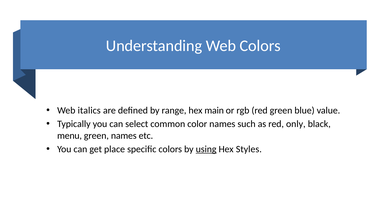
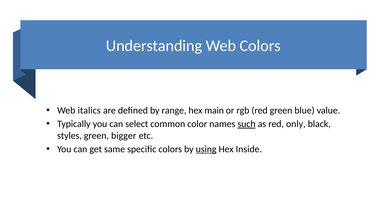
such underline: none -> present (247, 124)
menu: menu -> styles (69, 135)
green names: names -> bigger (124, 135)
place: place -> same (115, 149)
Styles: Styles -> Inside (249, 149)
